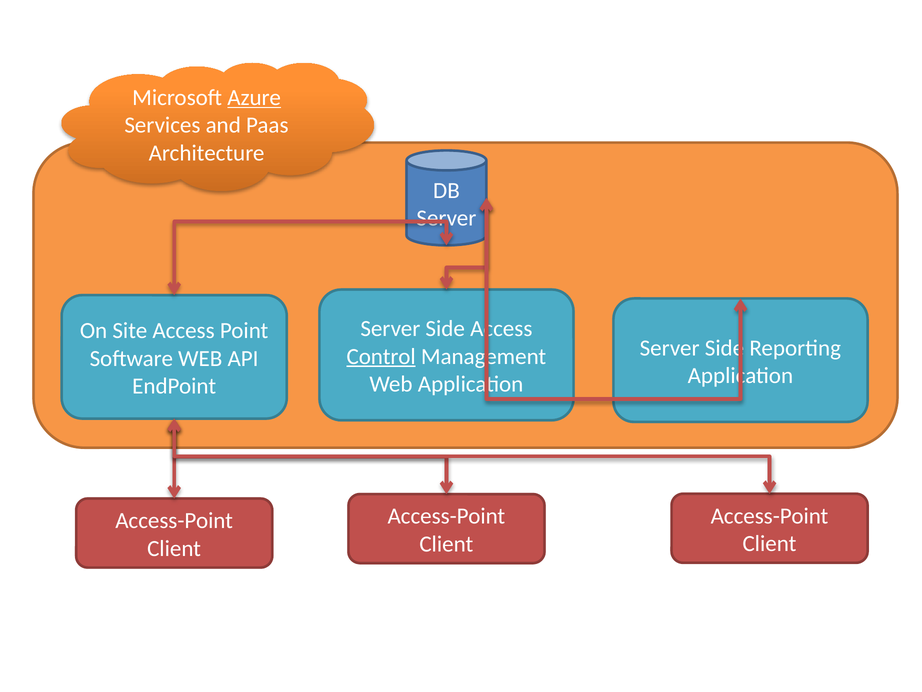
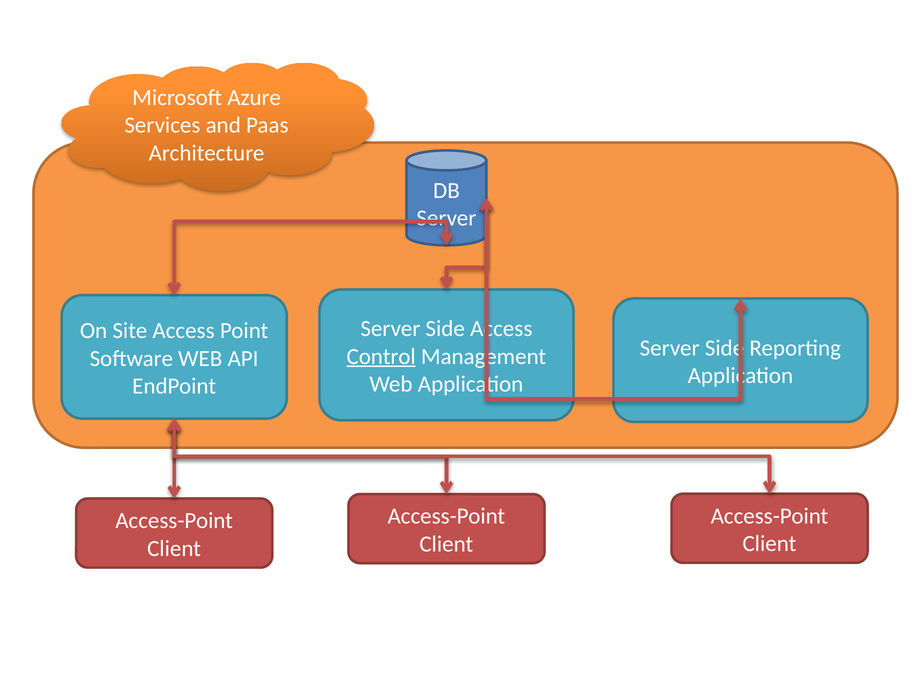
Azure underline: present -> none (254, 97)
